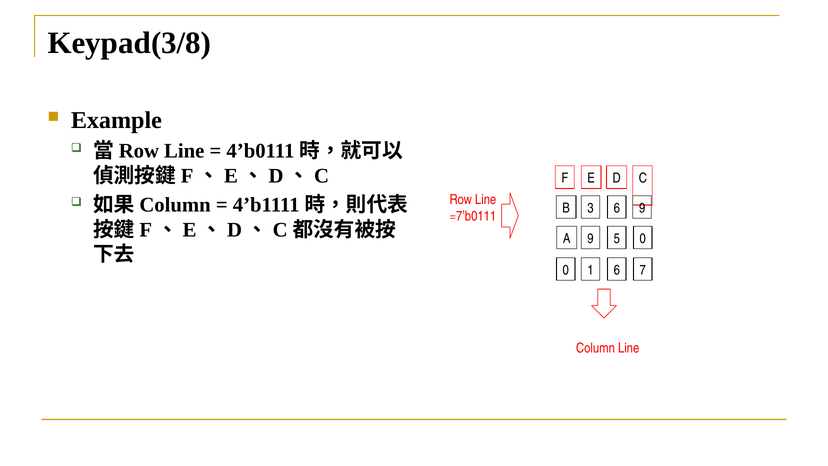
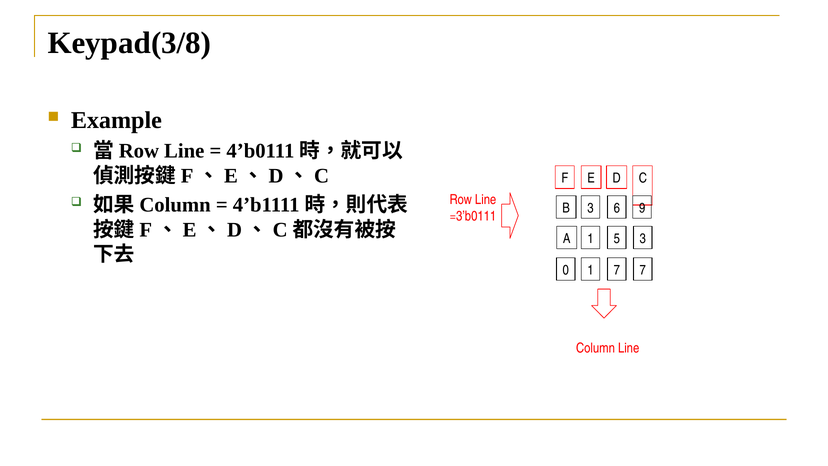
=7’b0111: =7’b0111 -> =3’b0111 (473, 216)
A 9: 9 -> 1 (590, 238)
5 0: 0 -> 3 (643, 238)
1 6: 6 -> 7 (617, 270)
